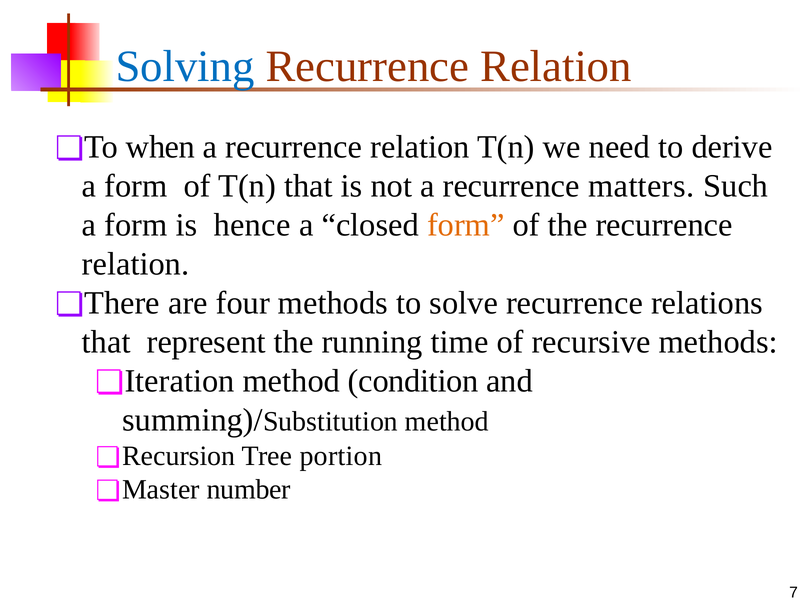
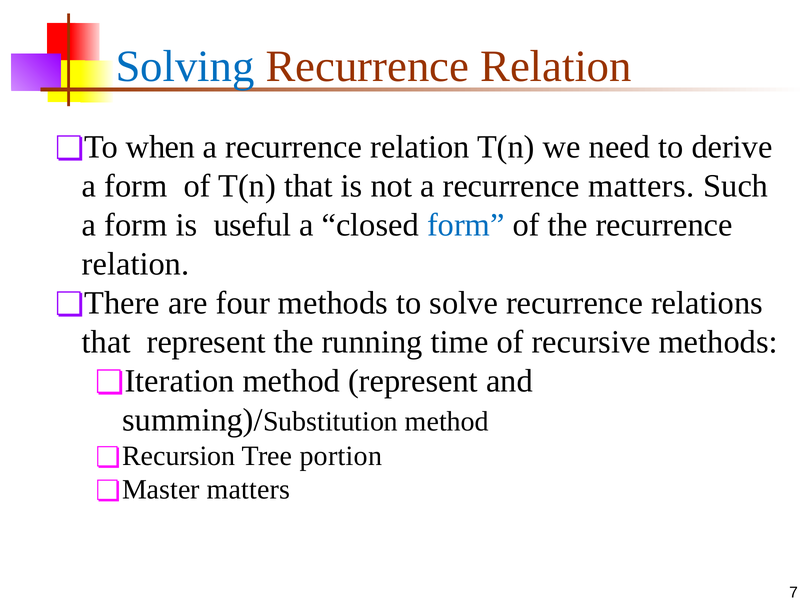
hence: hence -> useful (252, 225)
form colour: orange -> blue (466, 225)
method condition: condition -> represent (413, 380)
number: number -> matters (248, 489)
